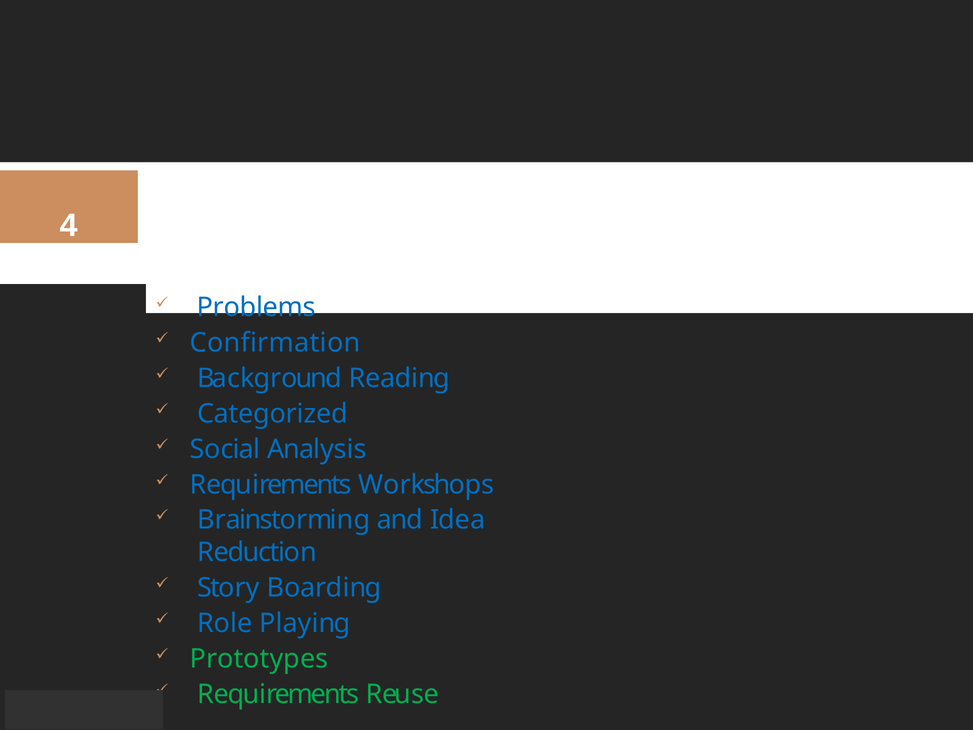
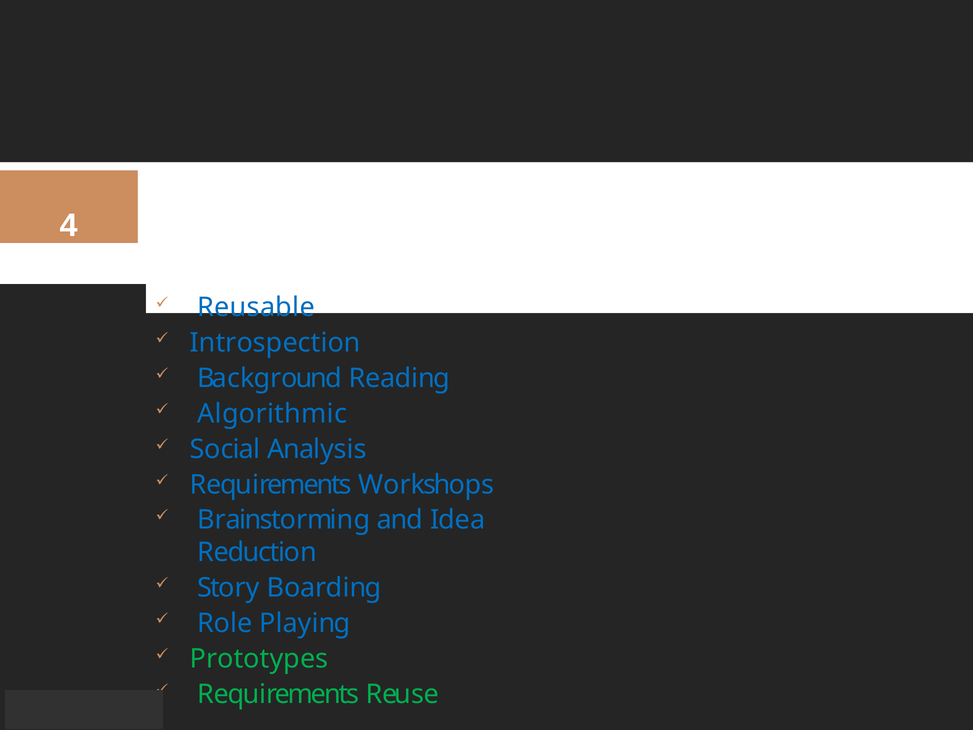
Problems: Problems -> Reusable (256, 307)
Confirmation: Confirmation -> Introspection (275, 343)
Categorized: Categorized -> Algorithmic (272, 414)
